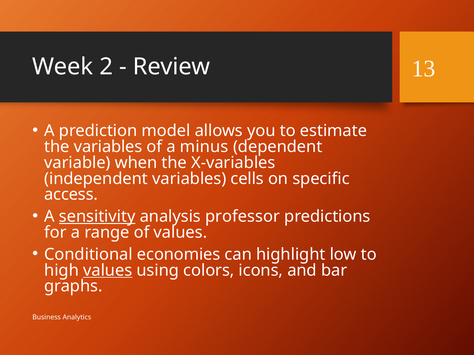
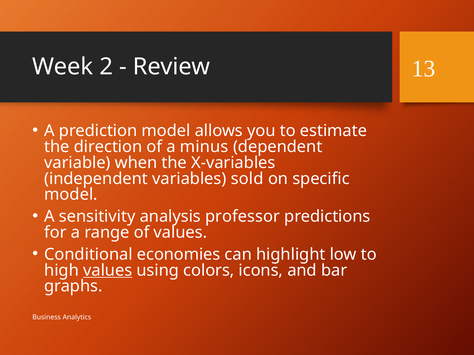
the variables: variables -> direction (108, 147)
cells: cells -> sold (247, 179)
access: access -> model (71, 195)
sensitivity underline: present -> none (97, 217)
